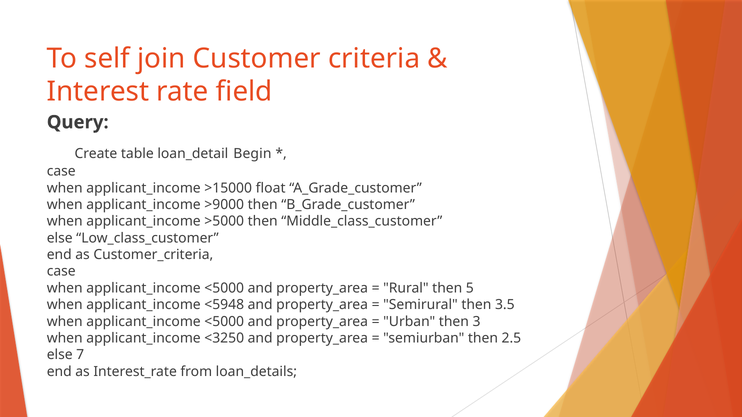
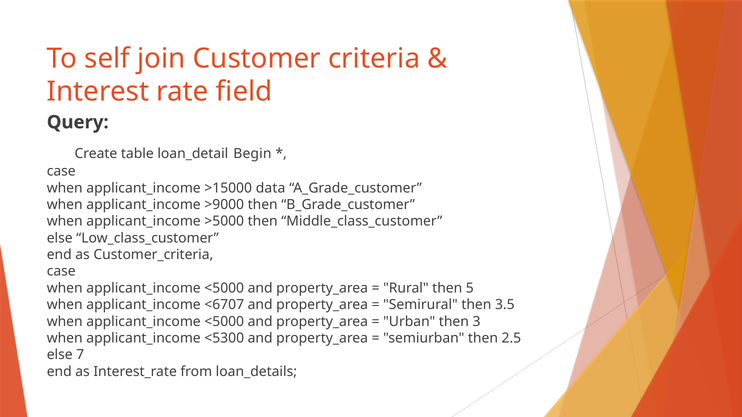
float: float -> data (271, 188)
<5948: <5948 -> <6707 (224, 305)
<3250: <3250 -> <5300 (224, 338)
